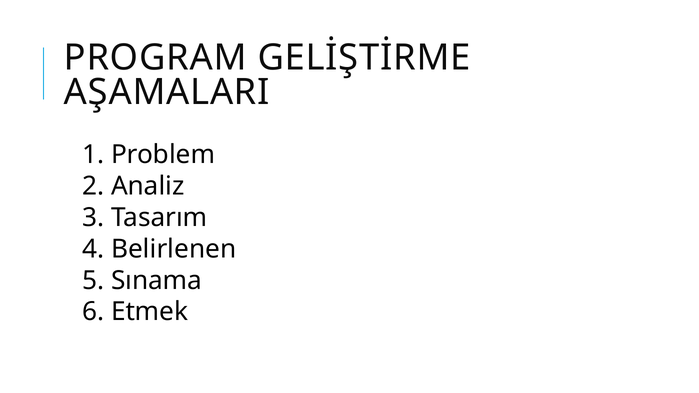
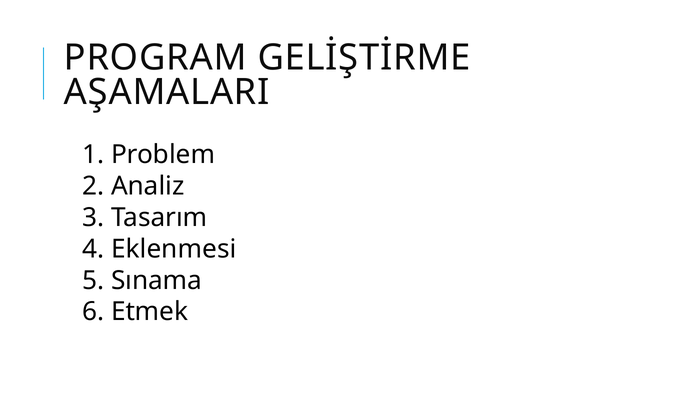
Belirlenen: Belirlenen -> Eklenmesi (174, 249)
